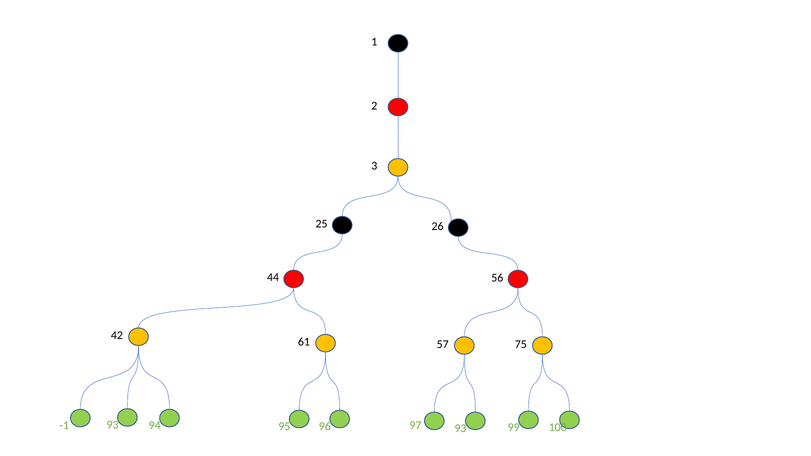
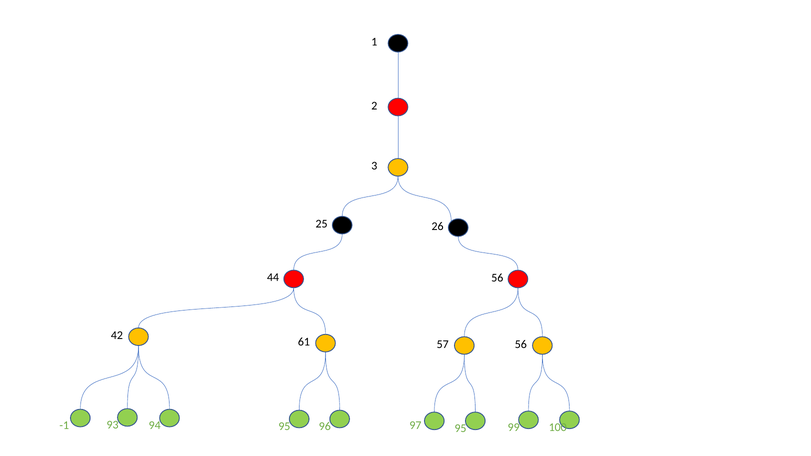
57 75: 75 -> 56 (521, 344)
97 93: 93 -> 95 (460, 429)
